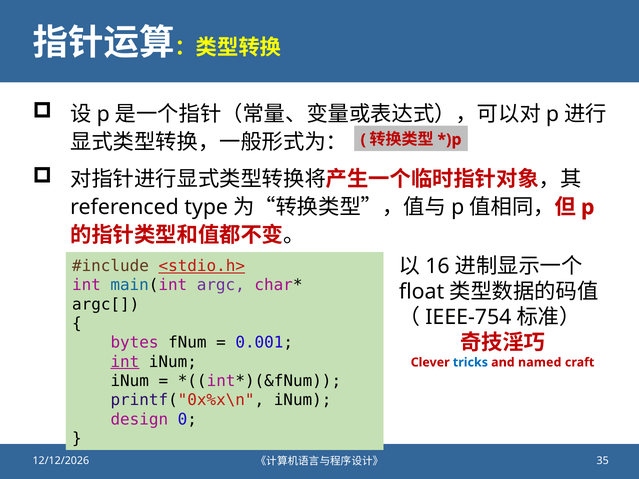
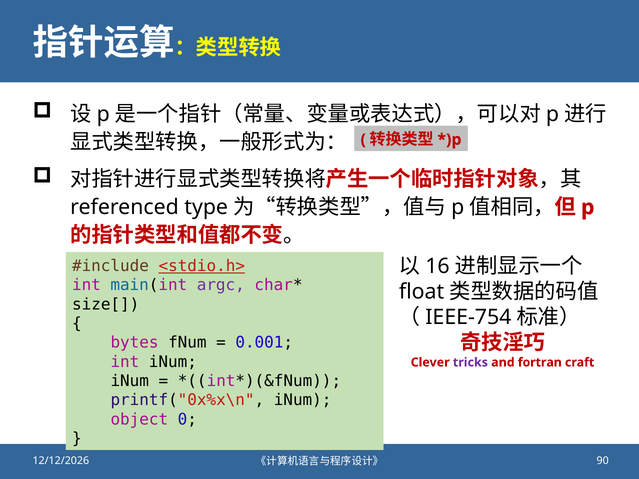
argc[: argc[ -> size[ (106, 304)
int underline: present -> none (125, 362)
tricks colour: blue -> purple (470, 363)
named: named -> fortran (540, 363)
design: design -> object (139, 419)
35: 35 -> 90 (603, 461)
